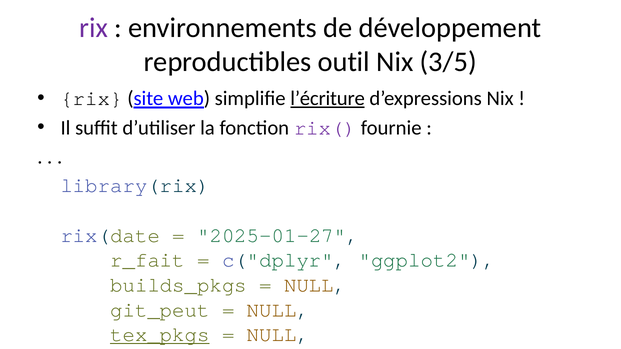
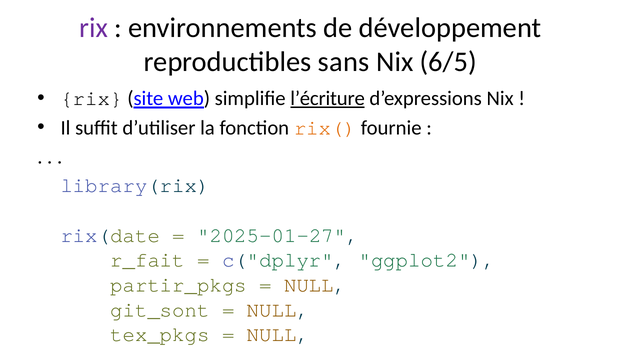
outil: outil -> sans (344, 62)
3/5: 3/5 -> 6/5 (448, 62)
rix( colour: purple -> orange (325, 128)
builds_pkgs: builds_pkgs -> partir_pkgs (179, 285)
git_peut: git_peut -> git_sont (160, 310)
tex_pkgs underline: present -> none (160, 335)
